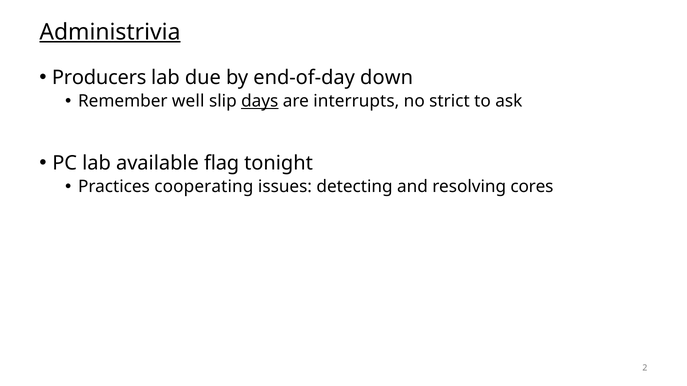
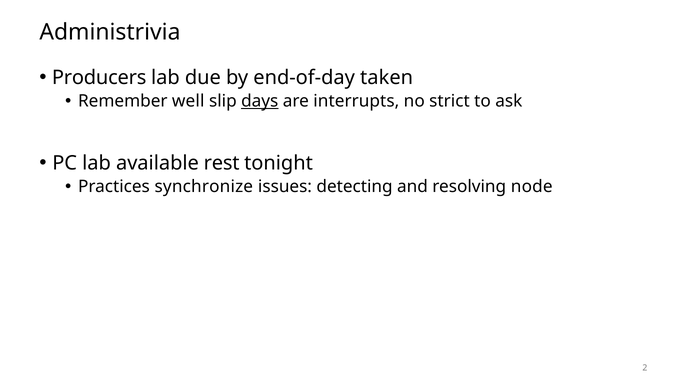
Administrivia underline: present -> none (110, 32)
down: down -> taken (387, 78)
flag: flag -> rest (222, 163)
cooperating: cooperating -> synchronize (204, 187)
cores: cores -> node (532, 187)
